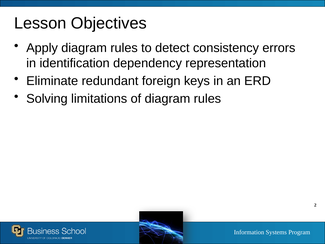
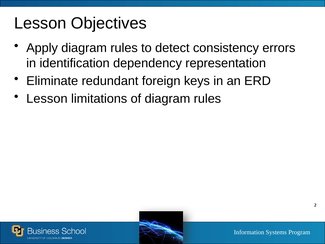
Solving: Solving -> Lesson (47, 99)
